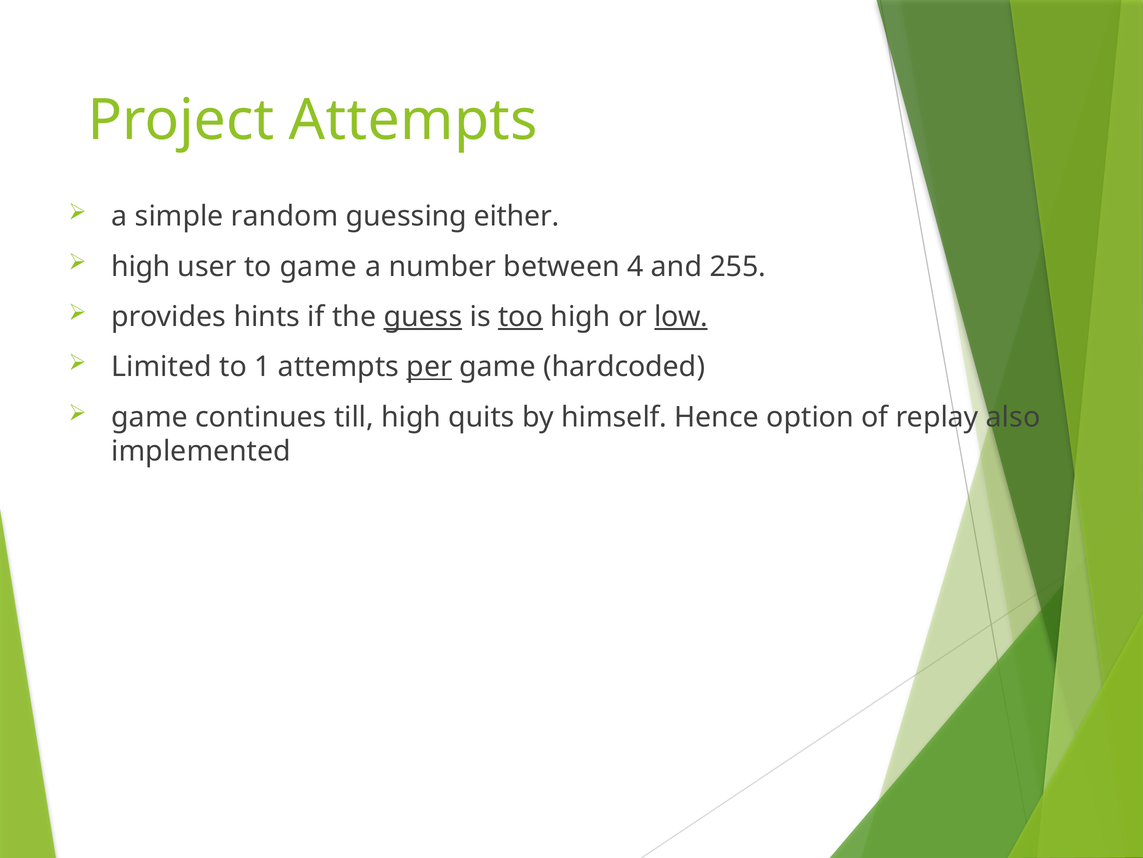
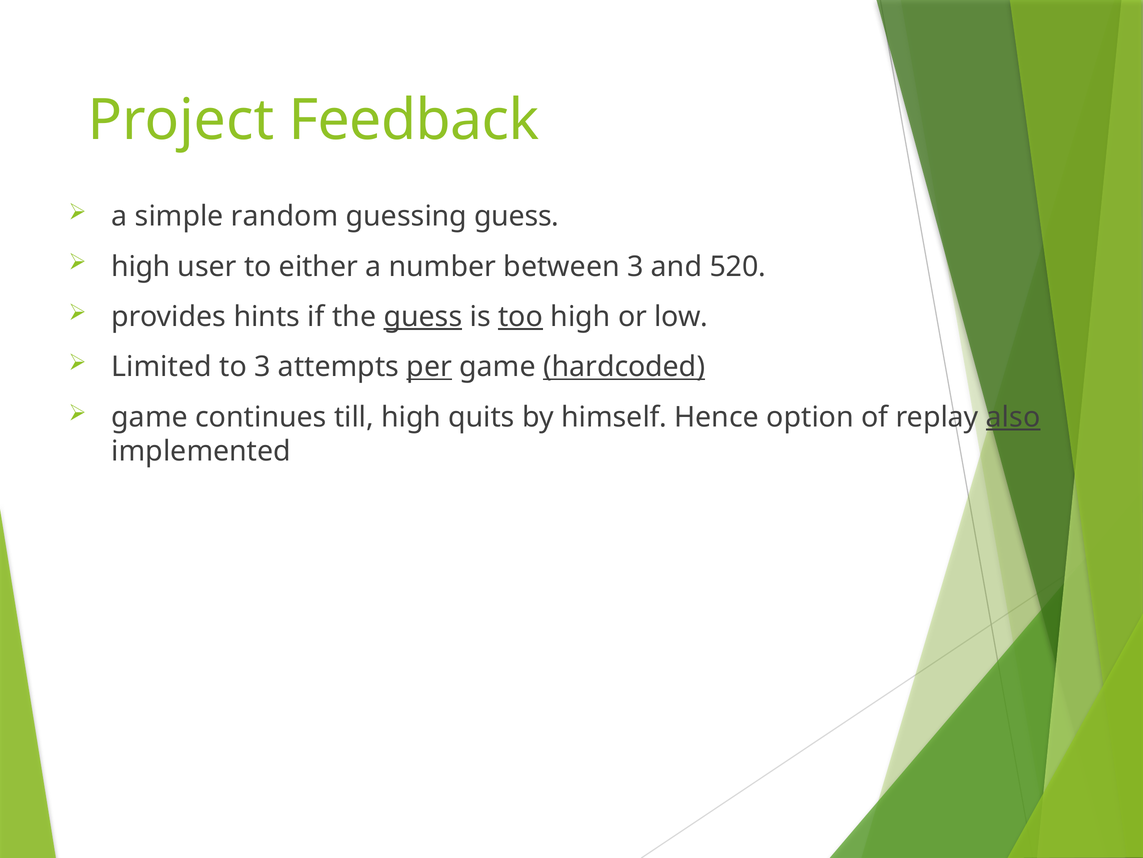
Project Attempts: Attempts -> Feedback (414, 120)
guessing either: either -> guess (517, 216)
to game: game -> either (318, 266)
between 4: 4 -> 3 (635, 266)
255: 255 -> 520 (738, 266)
low underline: present -> none (681, 317)
to 1: 1 -> 3 (262, 367)
hardcoded underline: none -> present (624, 367)
also underline: none -> present (1013, 417)
